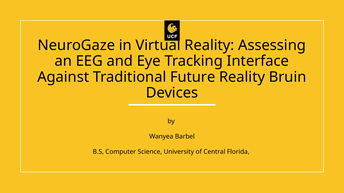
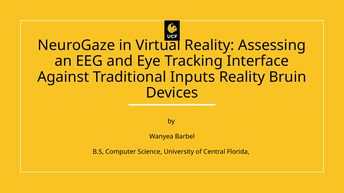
Future: Future -> Inputs (193, 77)
